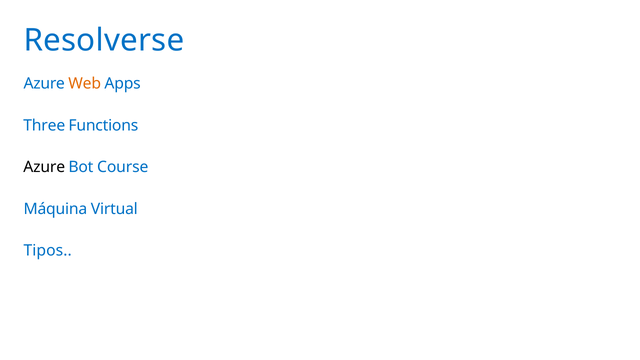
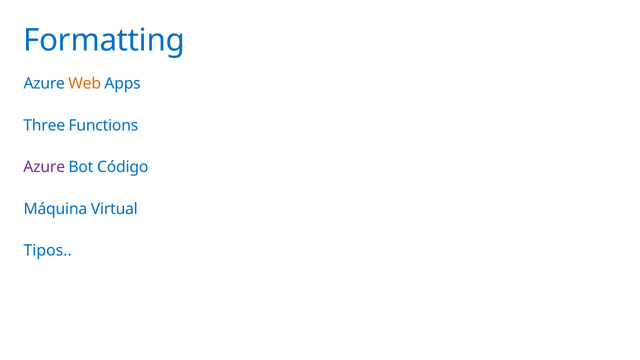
Resolverse: Resolverse -> Formatting (104, 40)
Azure colour: black -> purple (44, 167)
Course: Course -> Código (123, 167)
